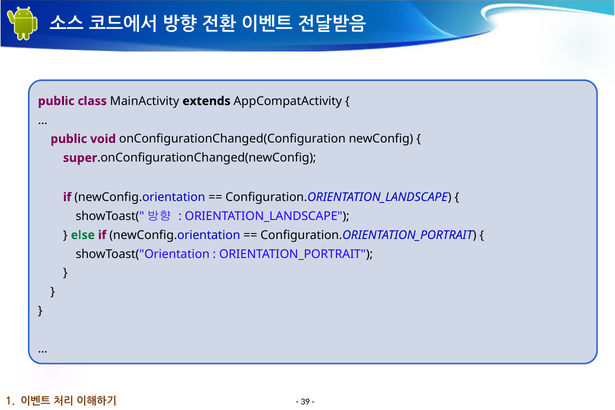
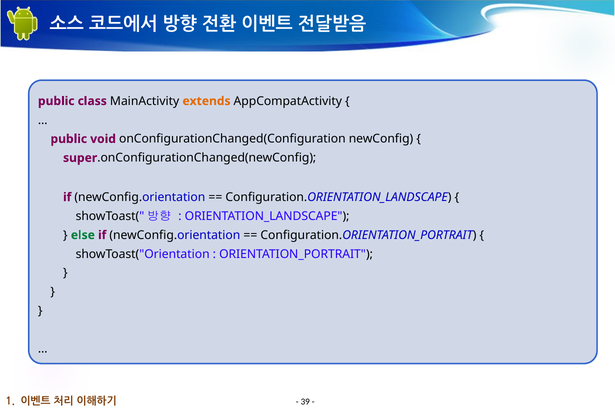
extends colour: black -> orange (206, 101)
